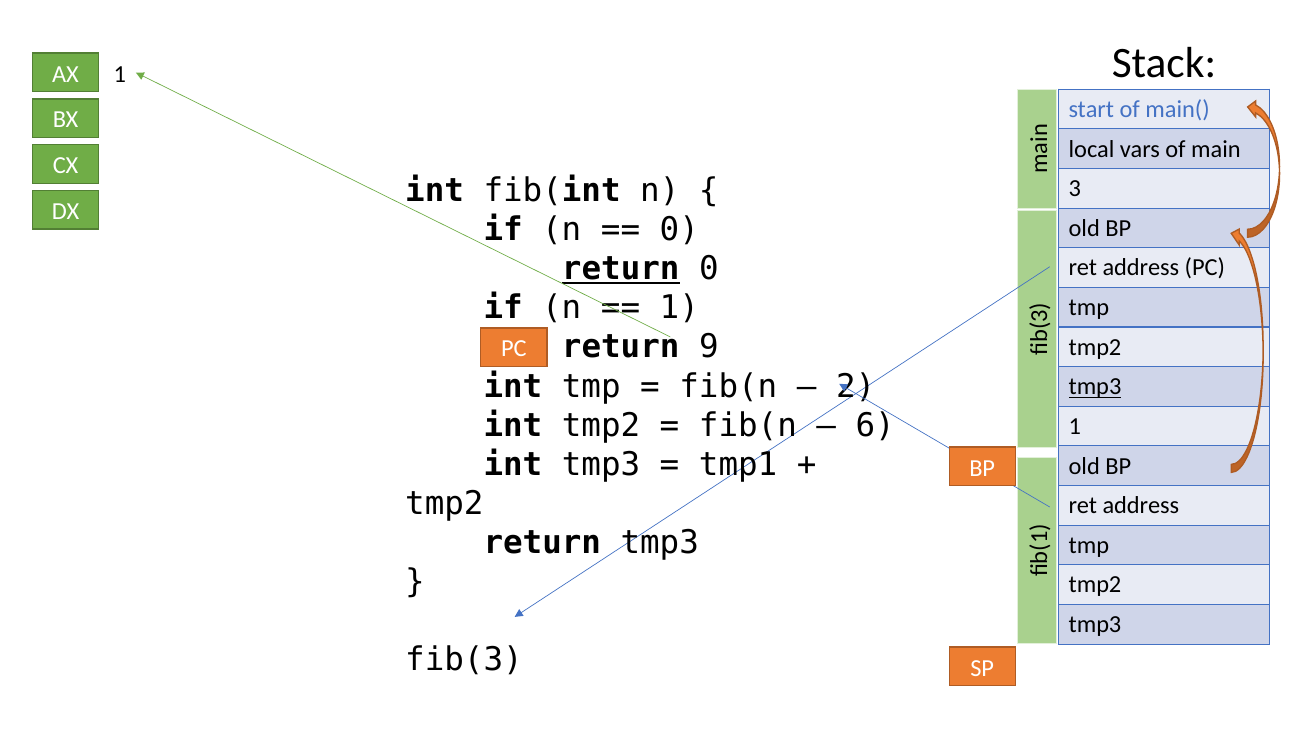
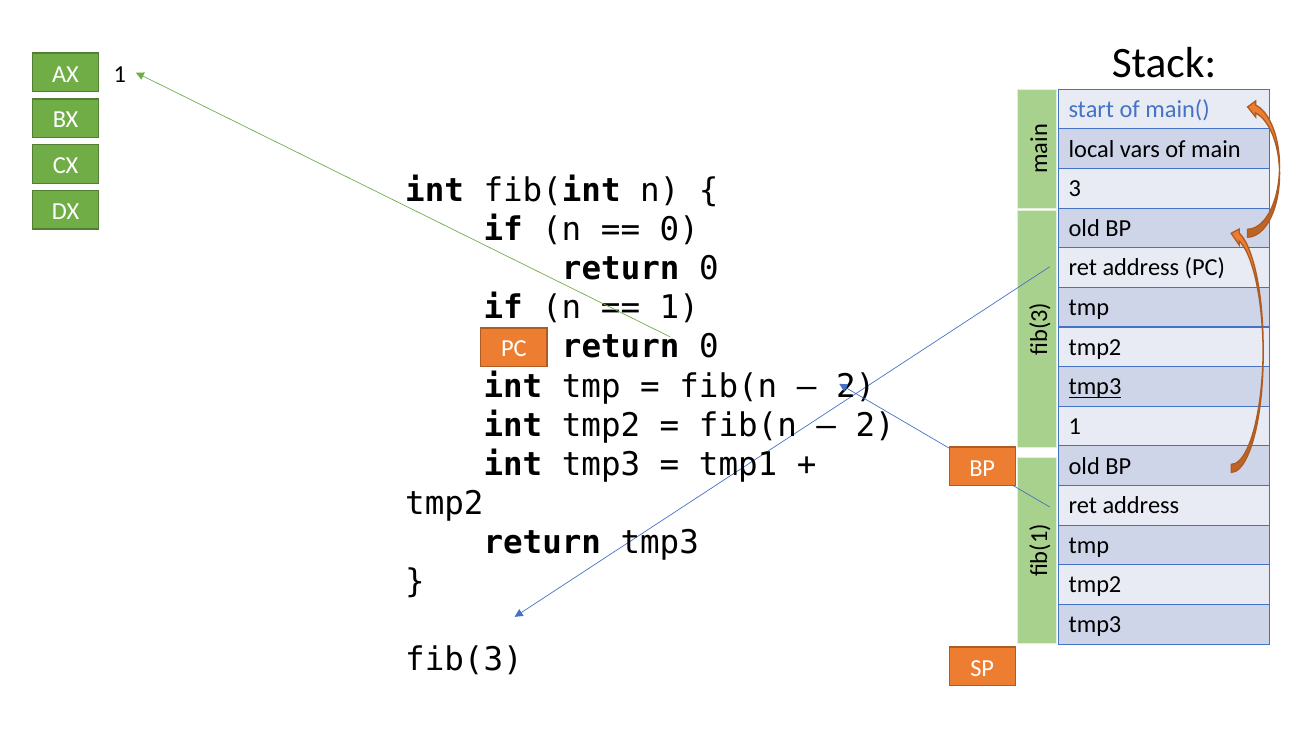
return underline: present -> none (621, 269)
9: 9 -> 0 (709, 347)
6: 6 -> 2 (875, 425)
